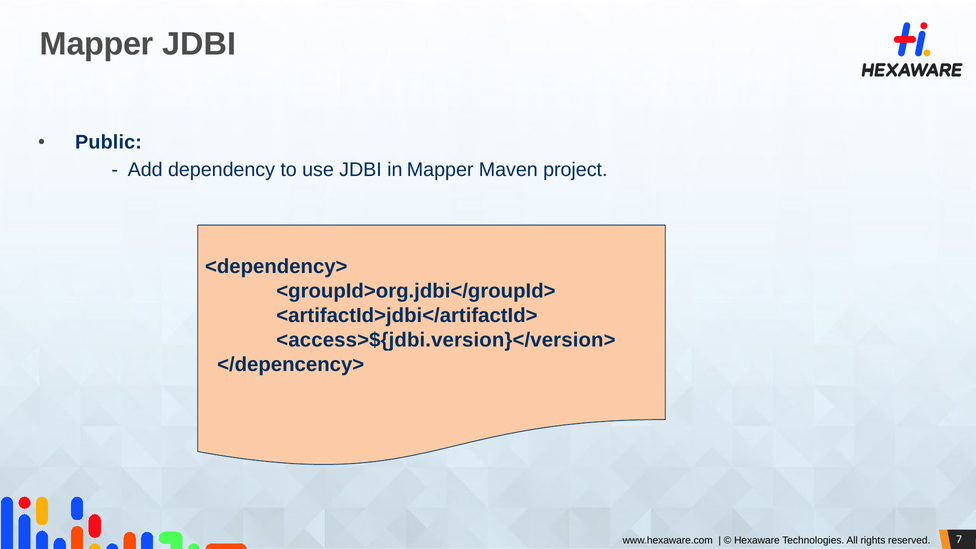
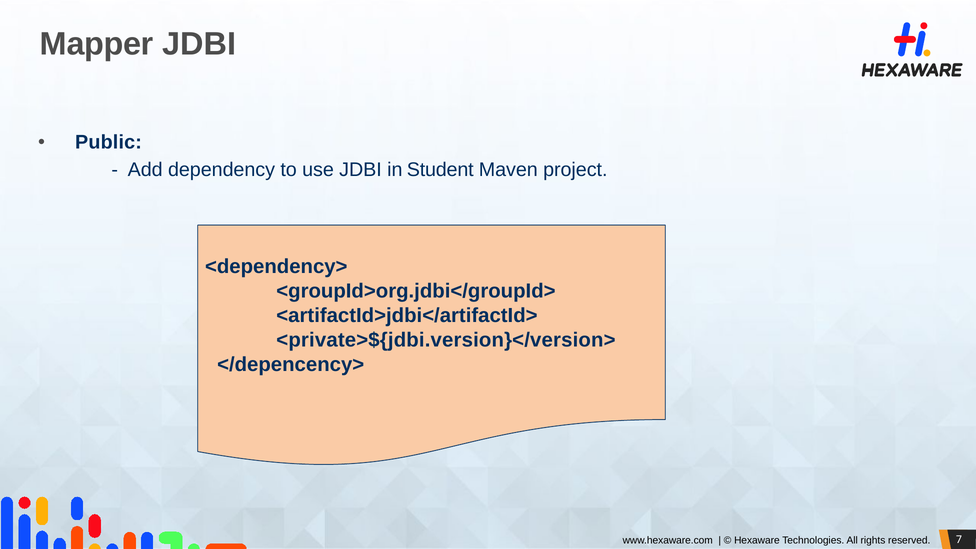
in Mapper: Mapper -> Student (440, 170)
<access>${jdbi.version}</version>: <access>${jdbi.version}</version> -> <private>${jdbi.version}</version> (446, 340)
